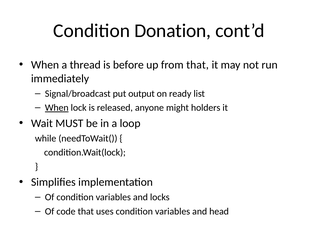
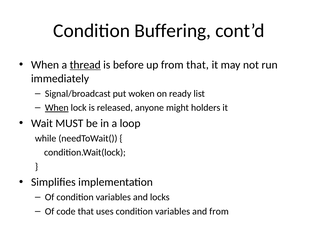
Donation: Donation -> Buffering (173, 31)
thread underline: none -> present (85, 65)
output: output -> woken (141, 94)
and head: head -> from (219, 212)
